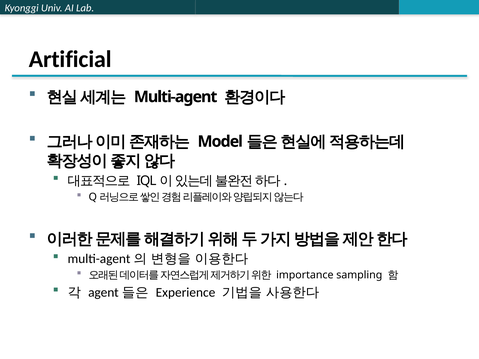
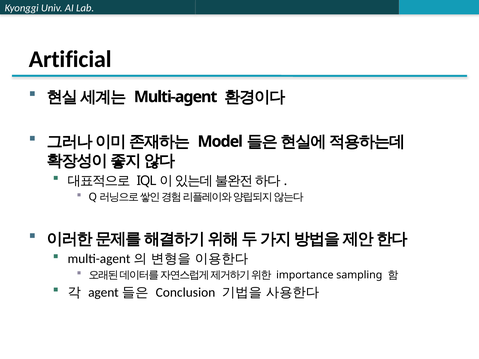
Experience: Experience -> Conclusion (185, 293)
